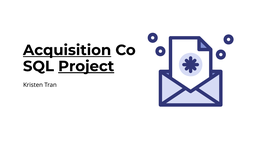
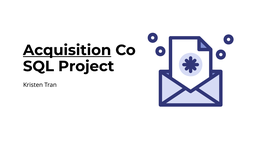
Project underline: present -> none (86, 66)
